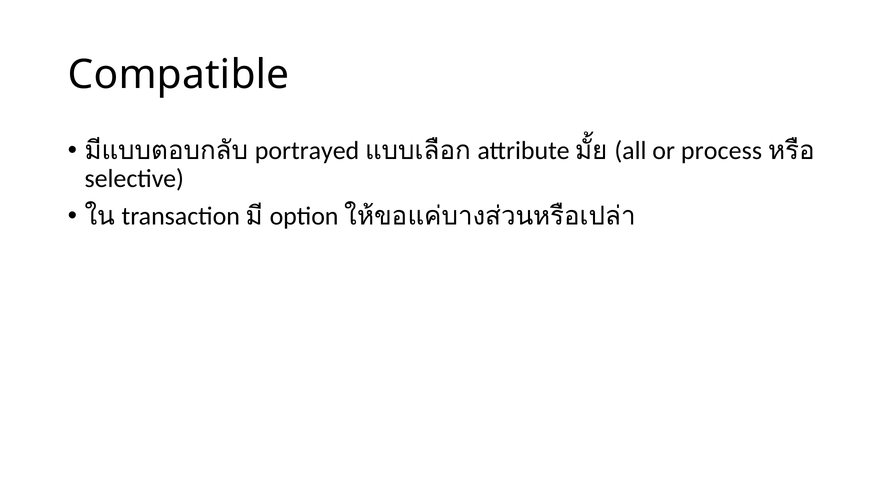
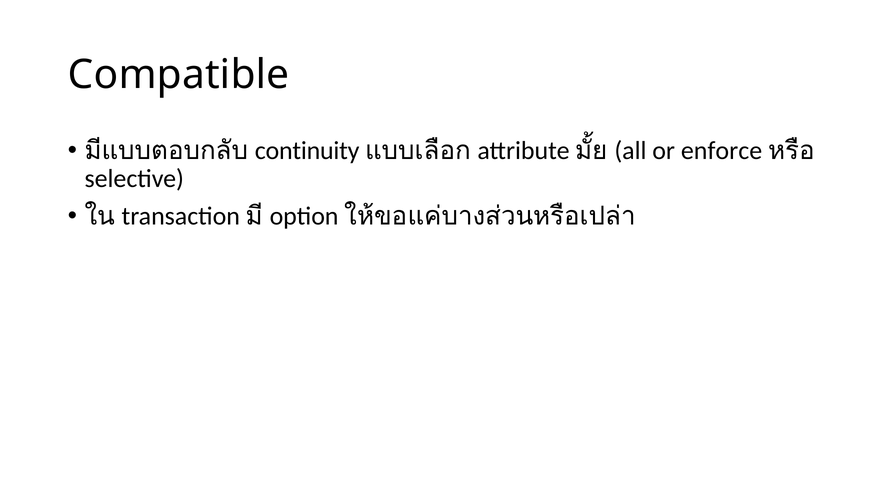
portrayed: portrayed -> continuity (307, 150)
process: process -> enforce (722, 150)
